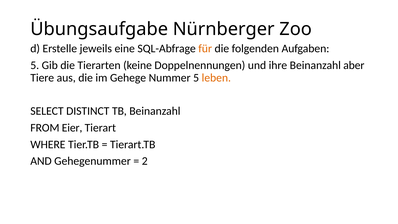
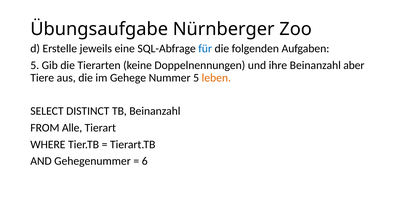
für colour: orange -> blue (205, 49)
Eier: Eier -> Alle (72, 128)
2: 2 -> 6 (145, 161)
